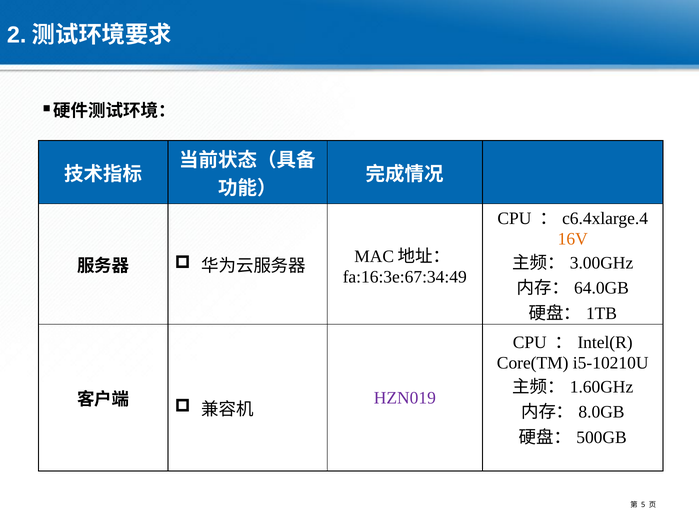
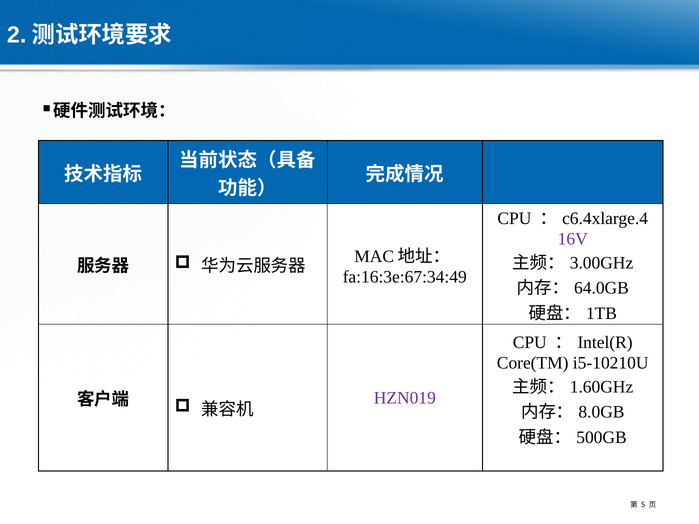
16V colour: orange -> purple (573, 239)
